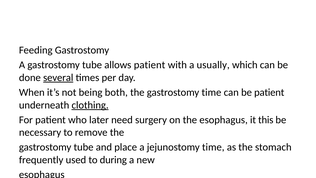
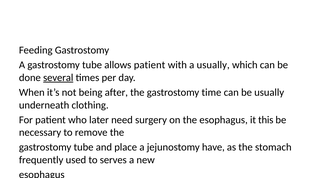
both: both -> after (116, 92)
be patient: patient -> usually (269, 92)
clothing underline: present -> none (90, 105)
jejunostomy time: time -> have (213, 147)
during: during -> serves (113, 160)
